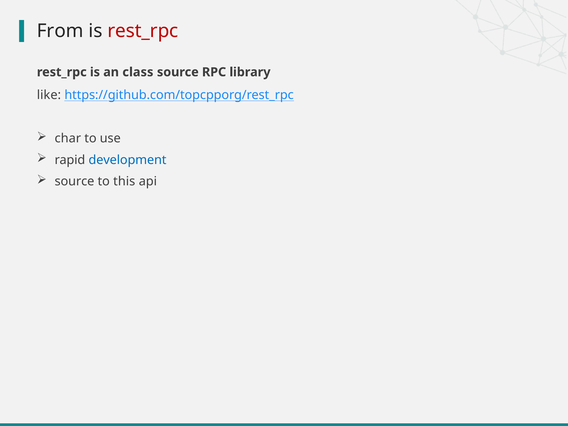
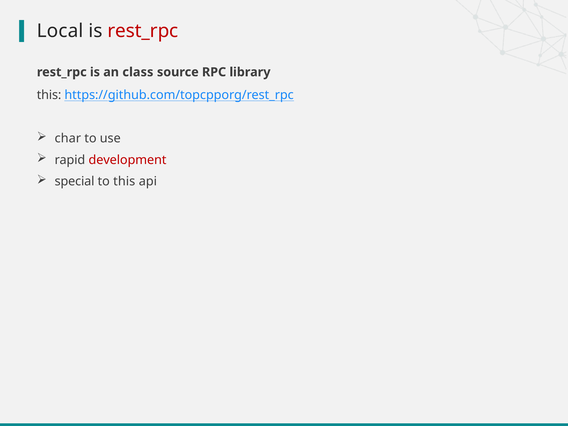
From: From -> Local (60, 31)
like: like -> this (49, 95)
development colour: blue -> red (127, 160)
source: source -> special (75, 181)
